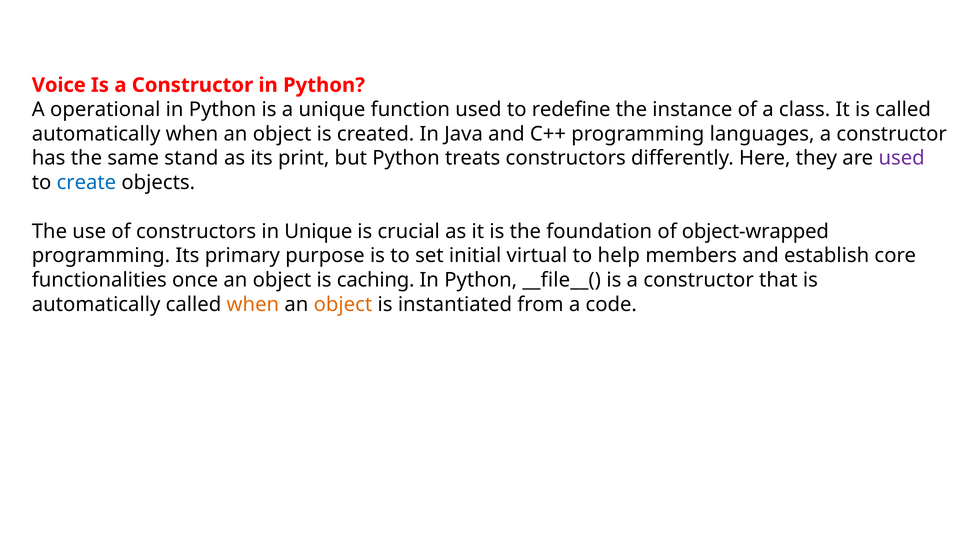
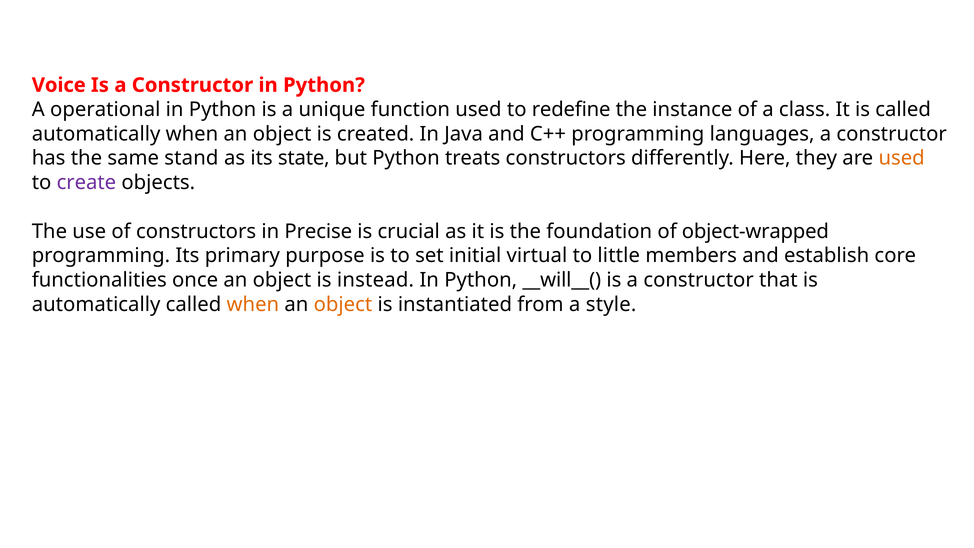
print: print -> state (304, 158)
used colour: purple -> orange (902, 158)
create colour: blue -> purple (86, 183)
in Unique: Unique -> Precise (318, 231)
help: help -> little (619, 256)
caching: caching -> instead (375, 280)
__file__(: __file__( -> __will__( (562, 280)
code: code -> style (611, 304)
